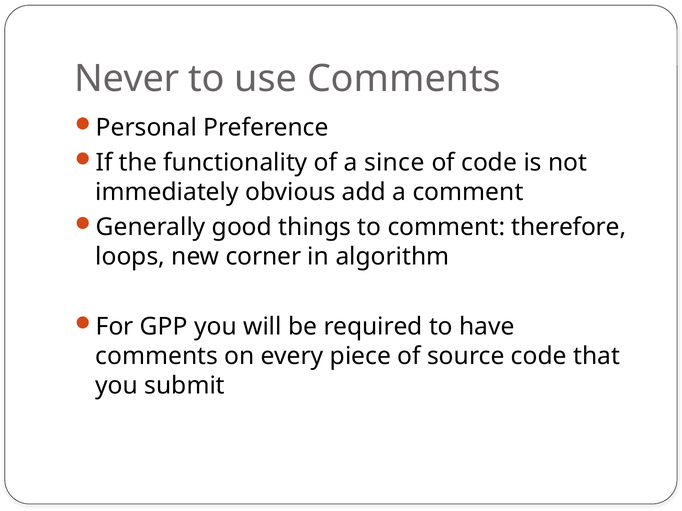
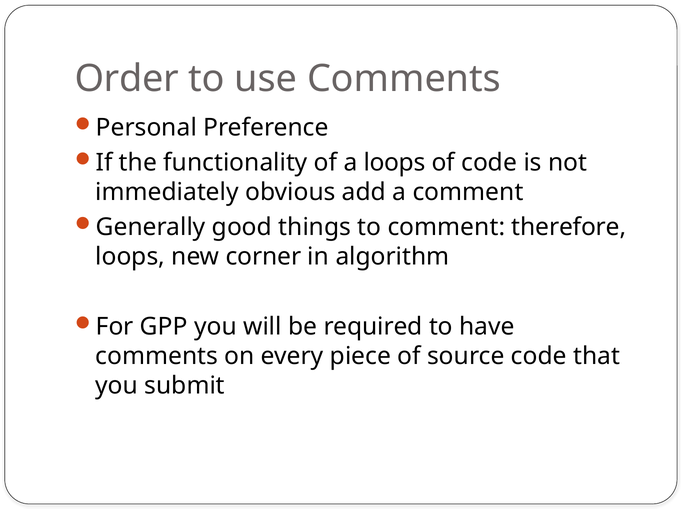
Never: Never -> Order (127, 79)
a since: since -> loops (395, 163)
